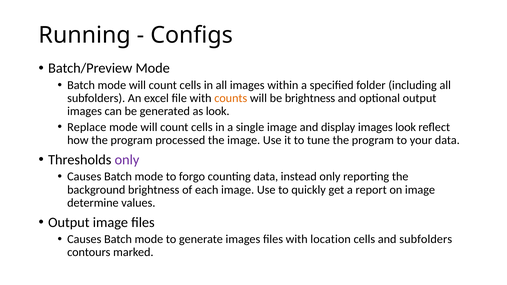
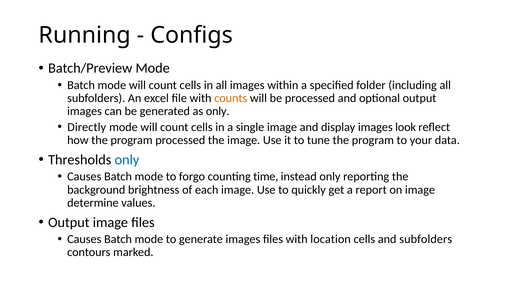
be brightness: brightness -> processed (310, 98)
as look: look -> only (218, 111)
Replace: Replace -> Directly (87, 127)
only colour: purple -> blue (127, 160)
counting data: data -> time (266, 177)
